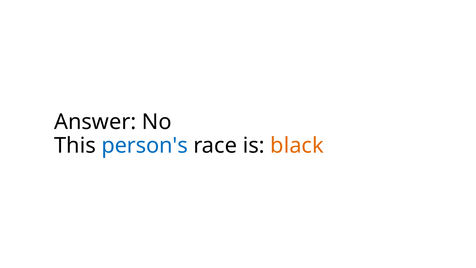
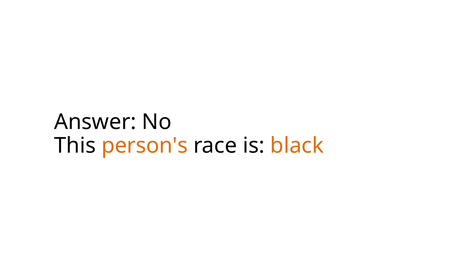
person's colour: blue -> orange (145, 146)
